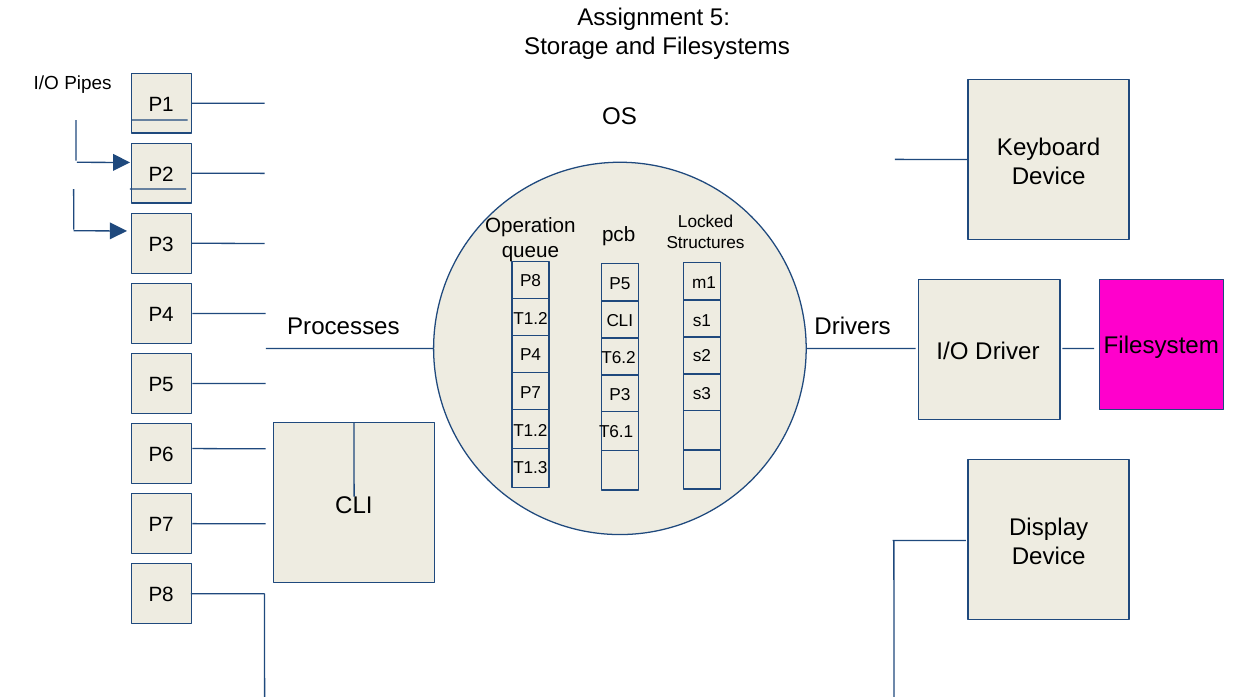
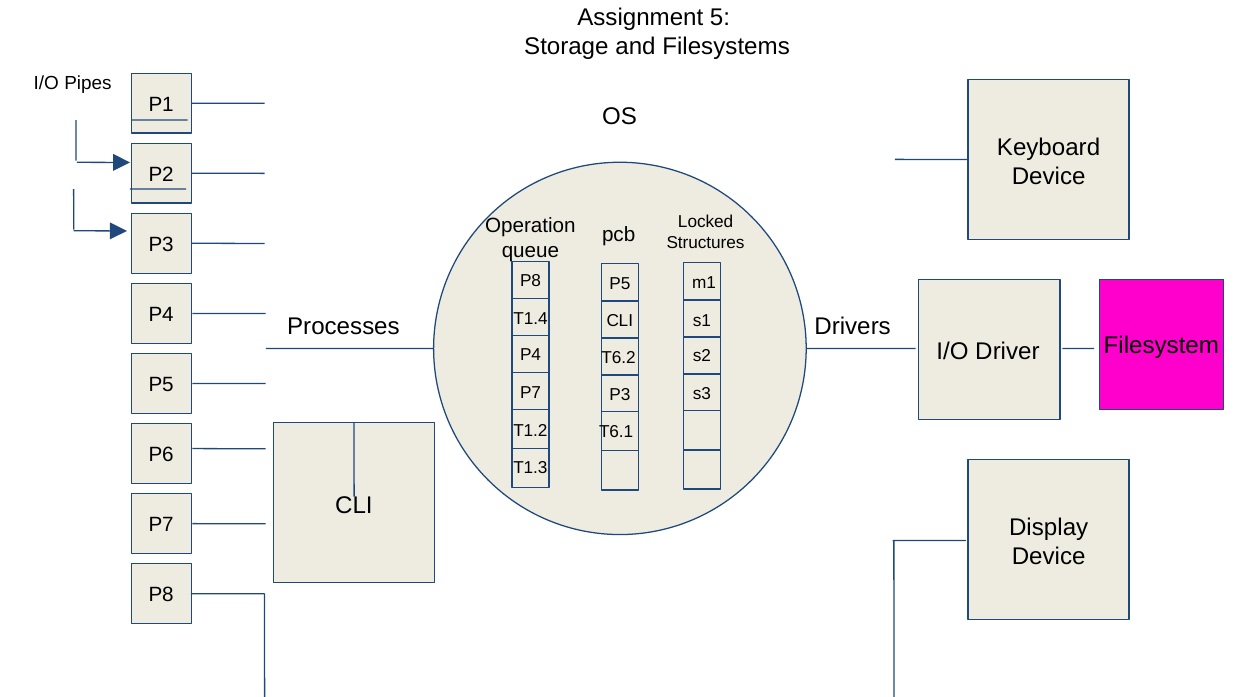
T1.2: T1.2 -> T1.4 (530, 319)
